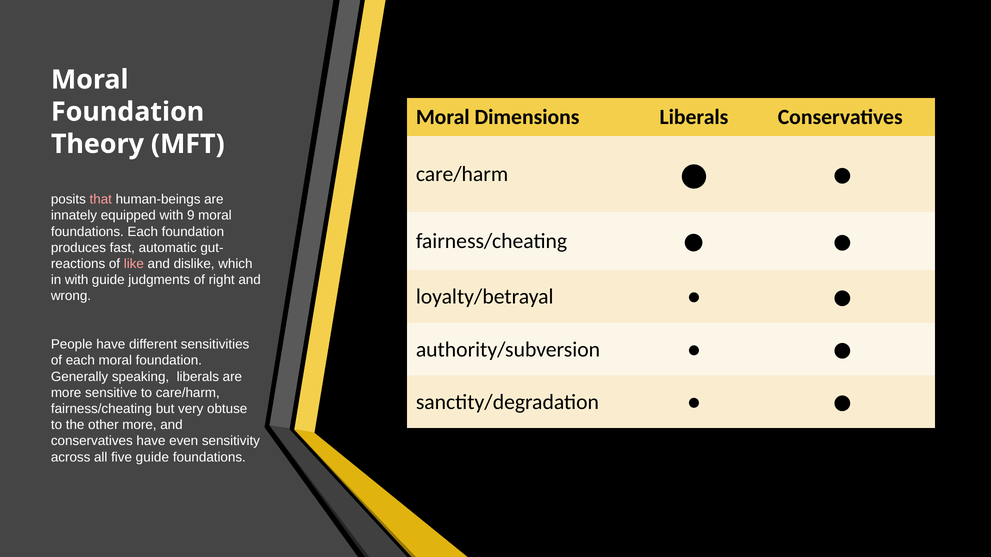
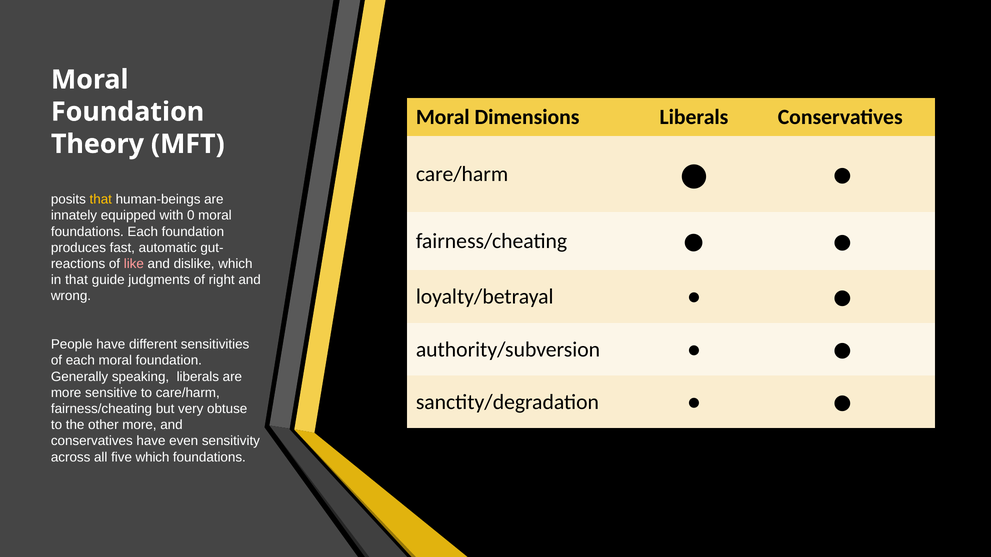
that colour: pink -> yellow (101, 200)
9: 9 -> 0 (191, 216)
in with: with -> that (77, 280)
five guide: guide -> which (153, 458)
